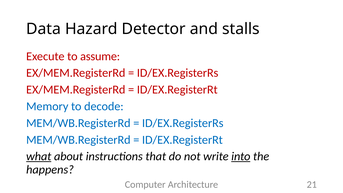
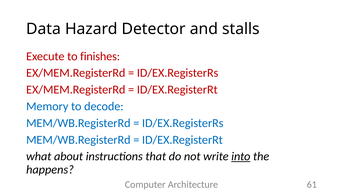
assume: assume -> finishes (100, 56)
what underline: present -> none (39, 156)
21: 21 -> 61 (312, 185)
